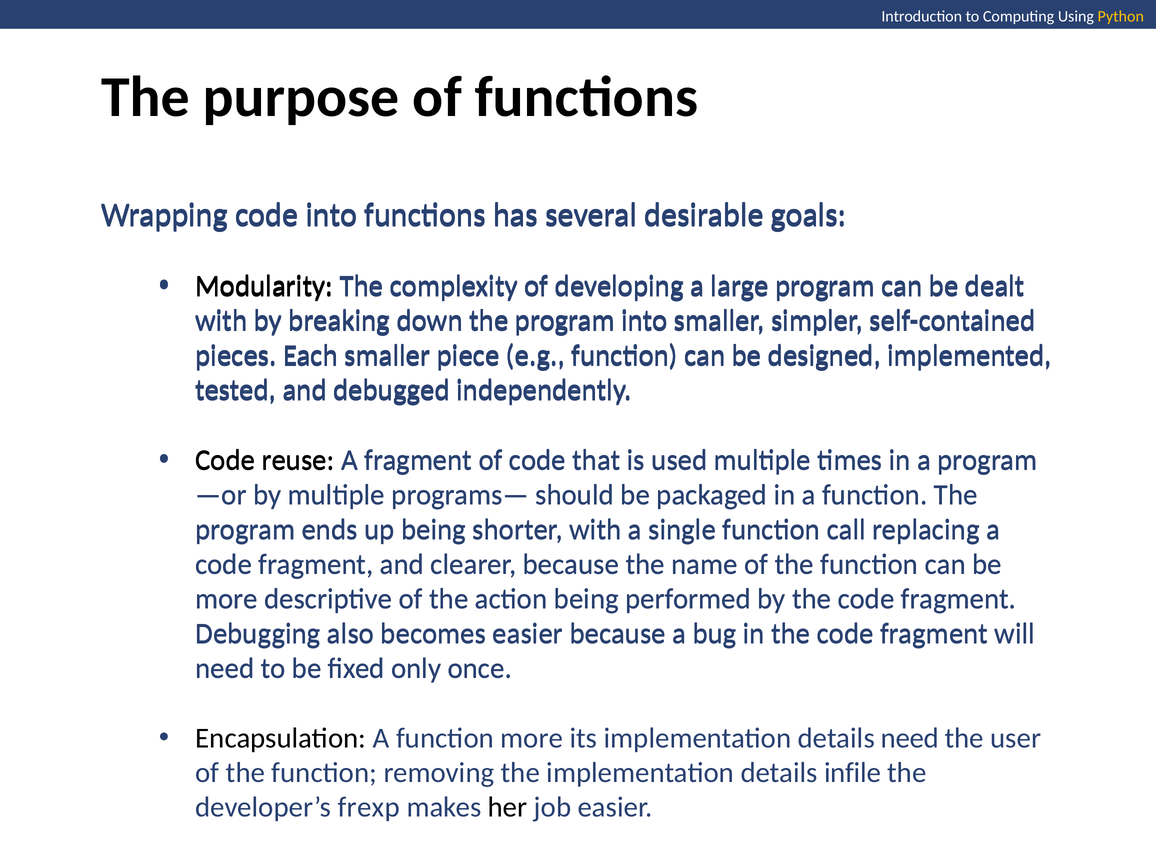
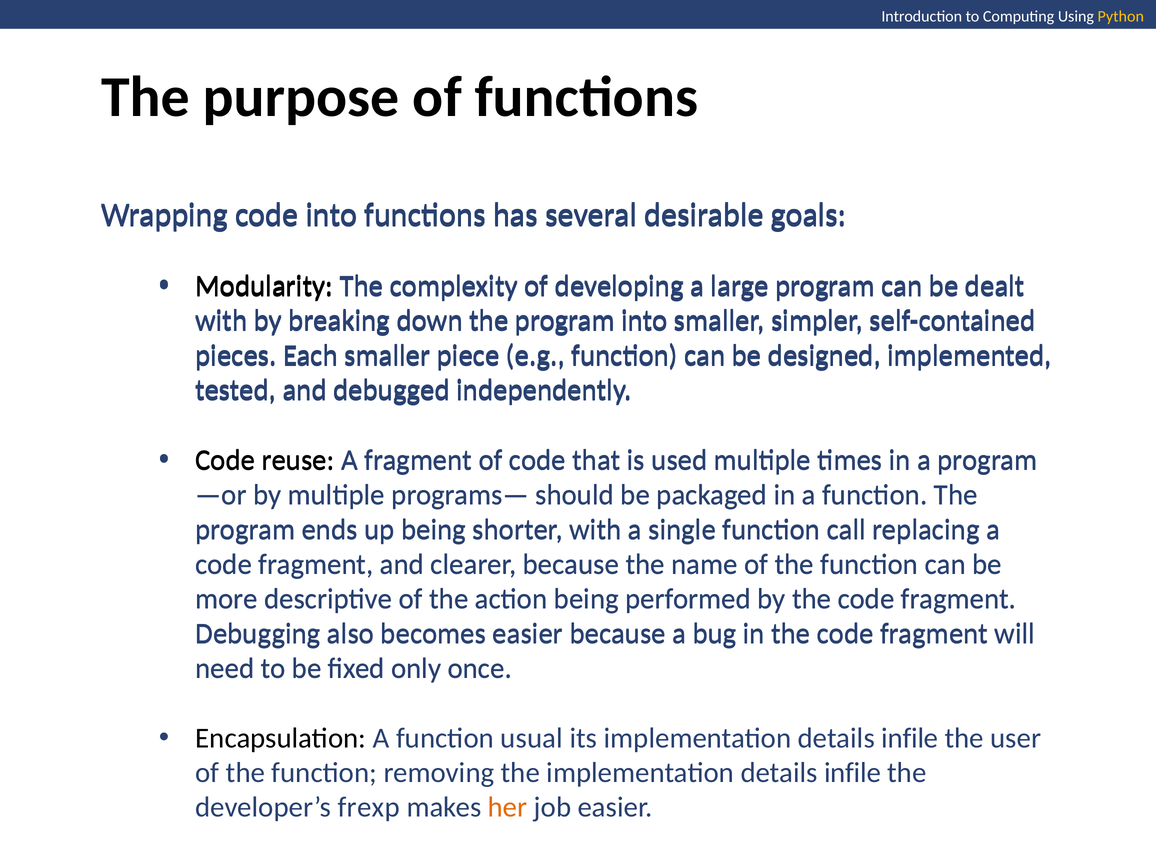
function more: more -> usual (532, 738)
its implementation details need: need -> infile (910, 738)
her colour: black -> orange (508, 807)
